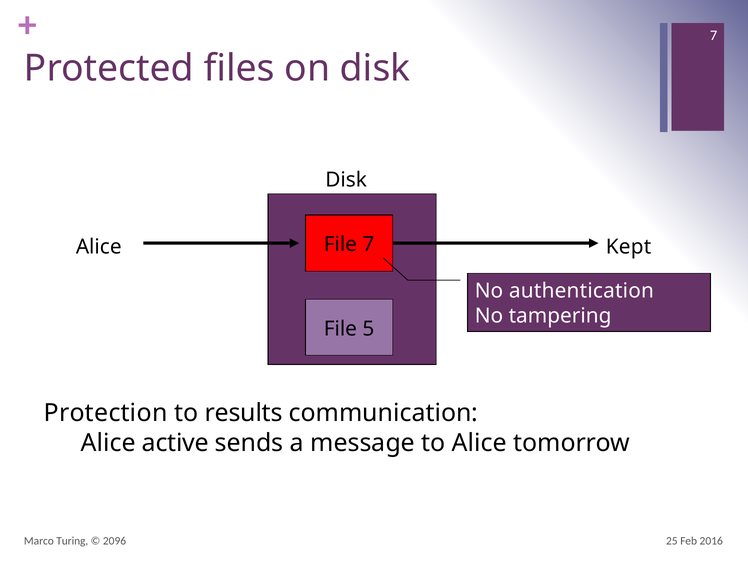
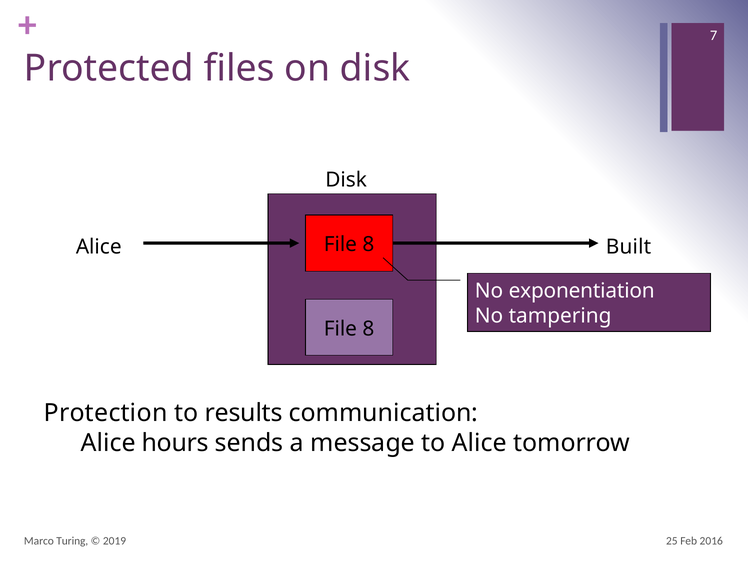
7: 7 -> 8 (368, 245)
Kept: Kept -> Built (629, 247)
authentication: authentication -> exponentiation (582, 291)
5: 5 -> 8 (368, 329)
active: active -> hours (175, 443)
2096: 2096 -> 2019 (114, 541)
